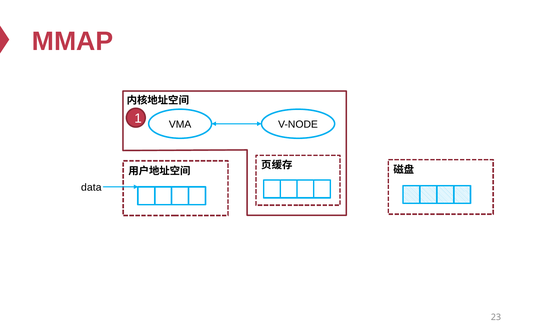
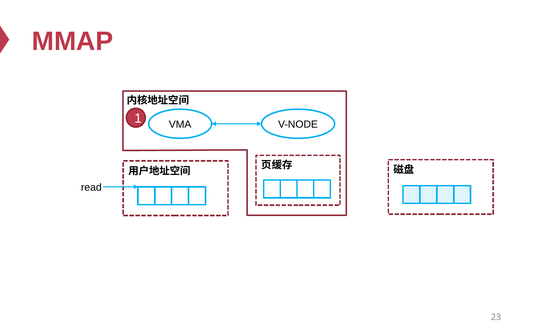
data: data -> read (91, 187)
